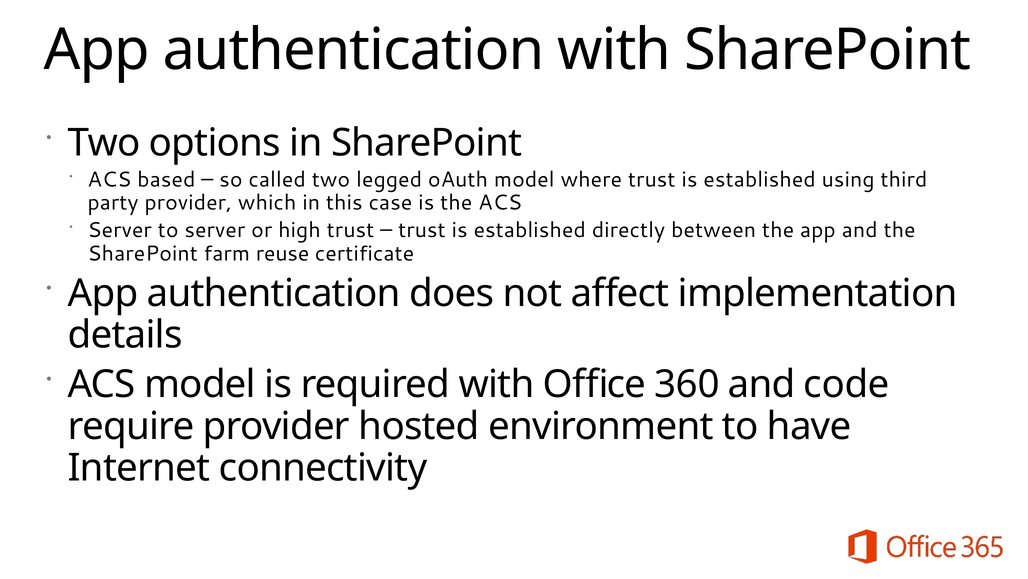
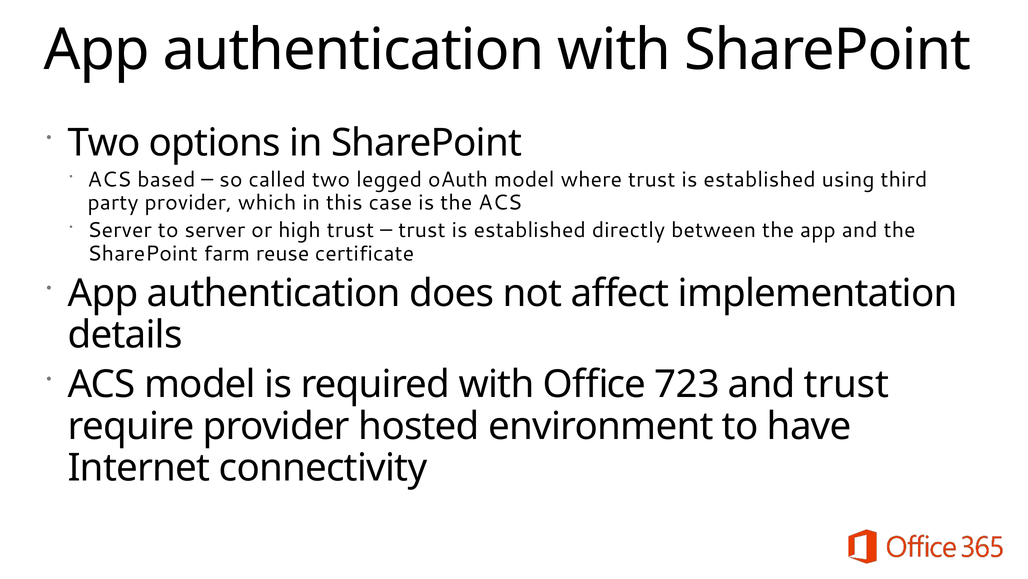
360: 360 -> 723 (687, 384)
and code: code -> trust (846, 384)
